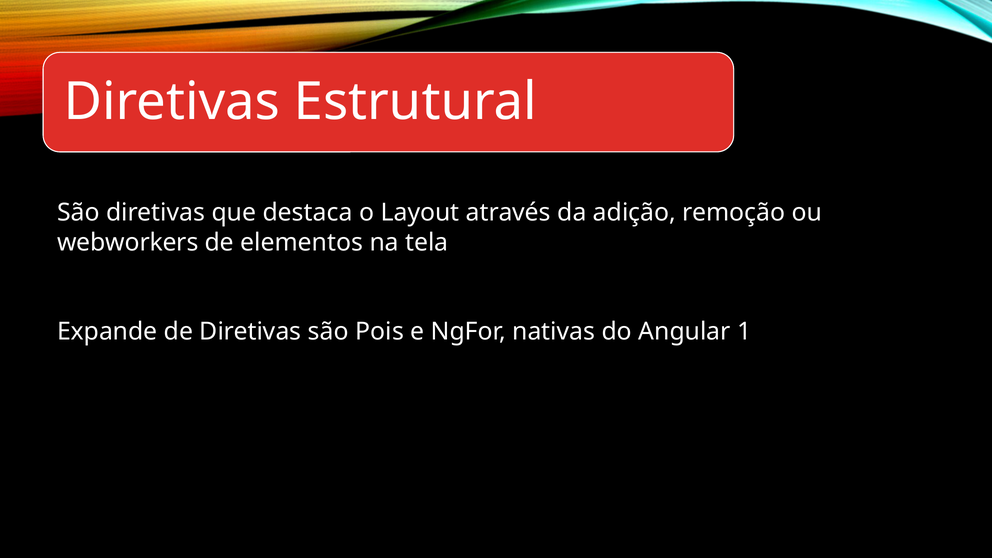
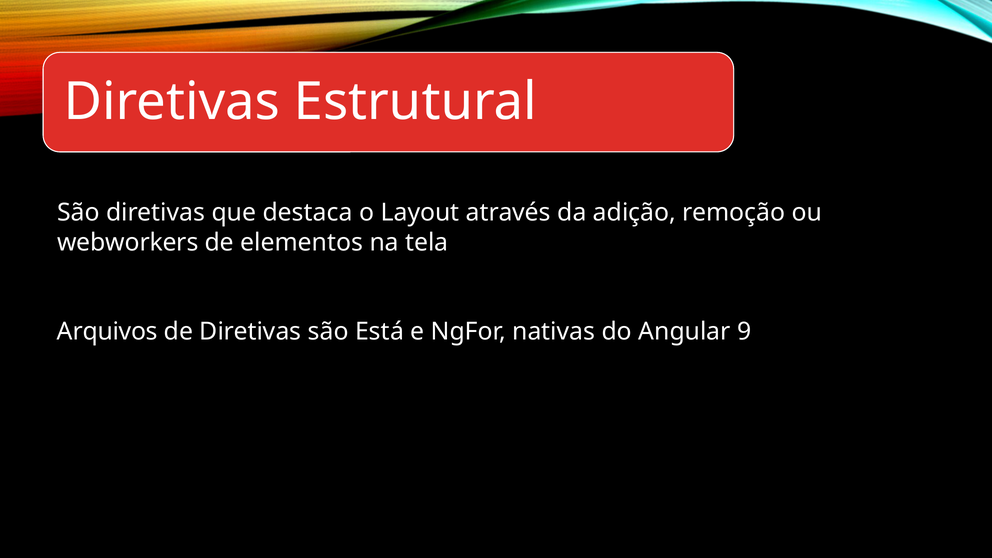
Expande: Expande -> Arquivos (107, 332)
Pois: Pois -> Está (380, 332)
1: 1 -> 9 (744, 332)
